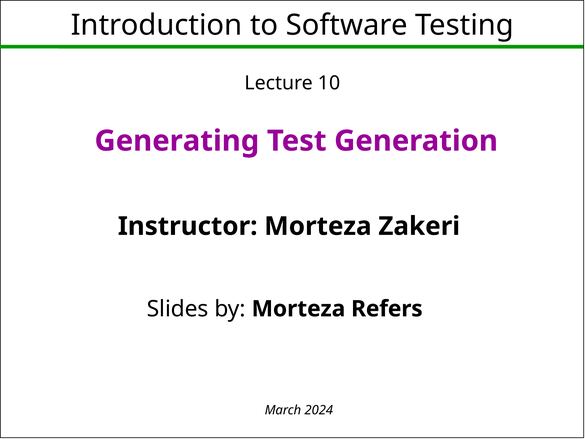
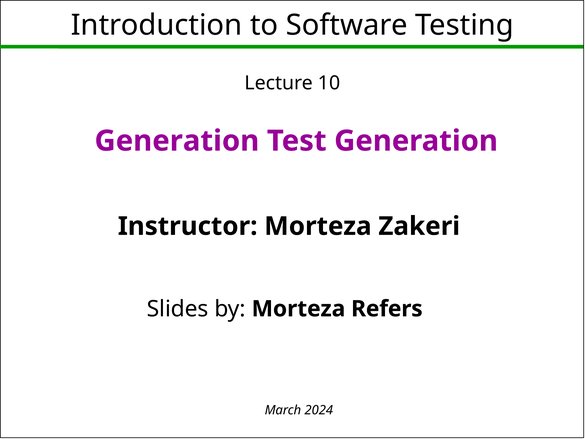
Generating: Generating -> Generation (177, 141)
